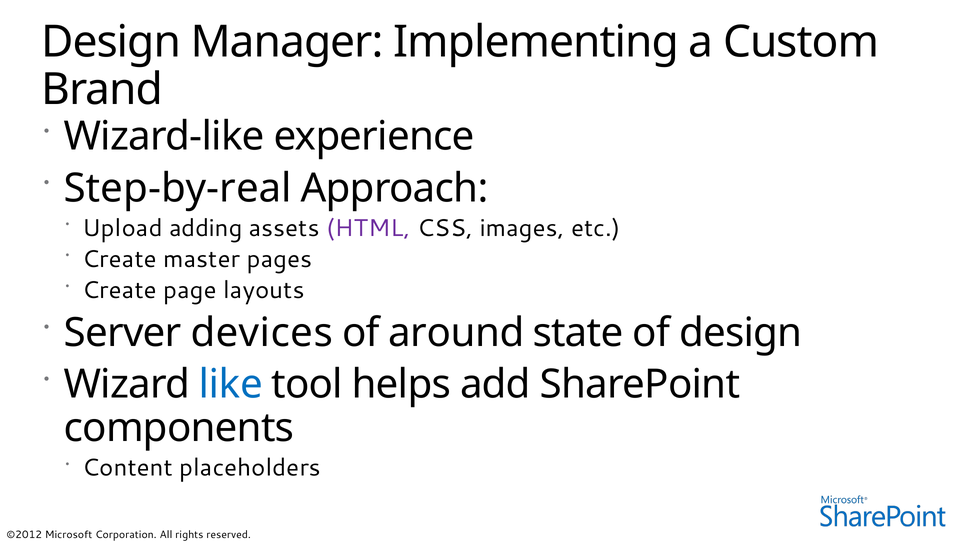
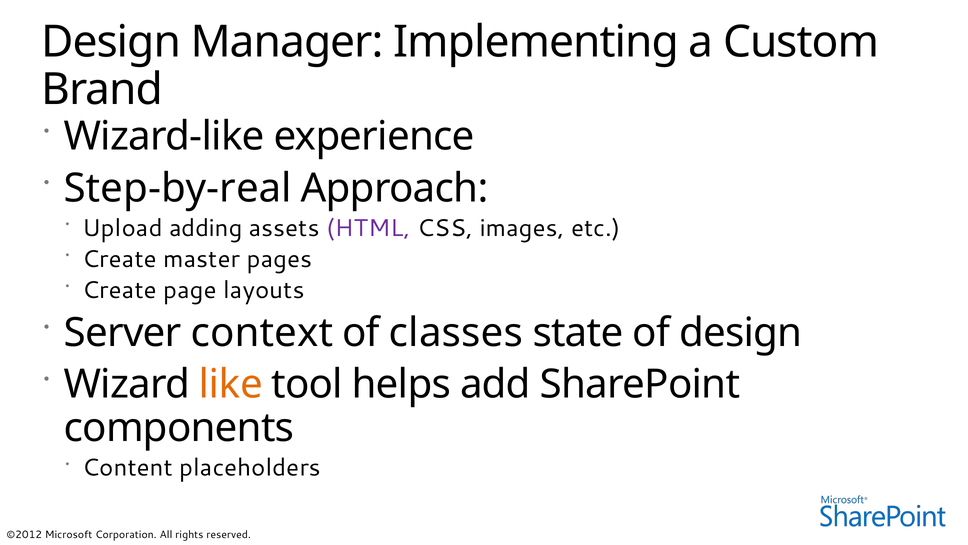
devices: devices -> context (262, 333)
around: around -> classes (456, 333)
like colour: blue -> orange (231, 384)
